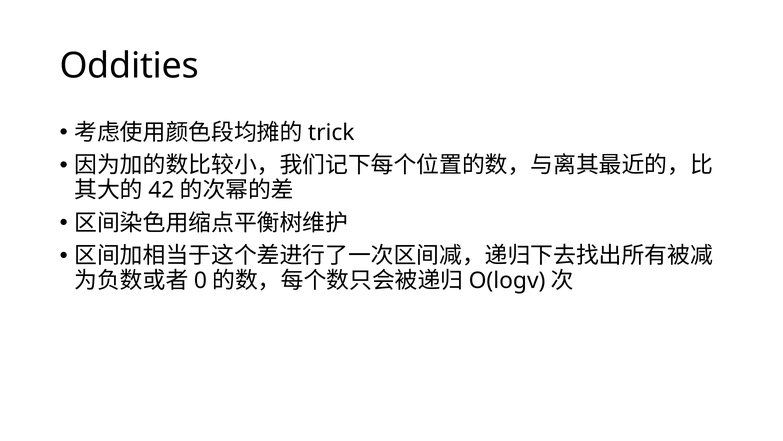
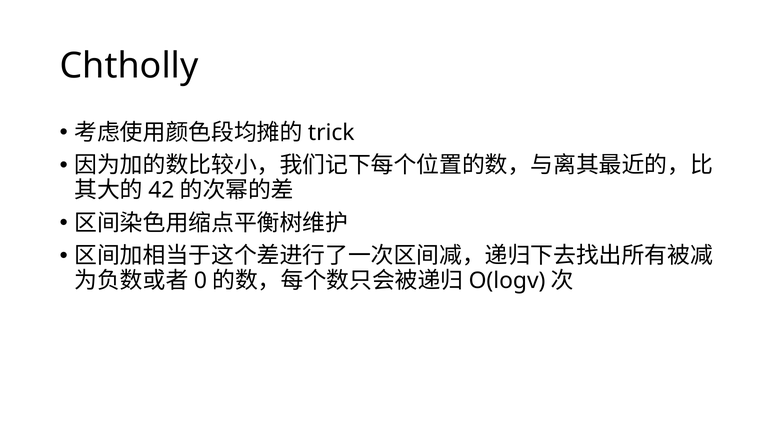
Oddities: Oddities -> Chtholly (129, 66)
